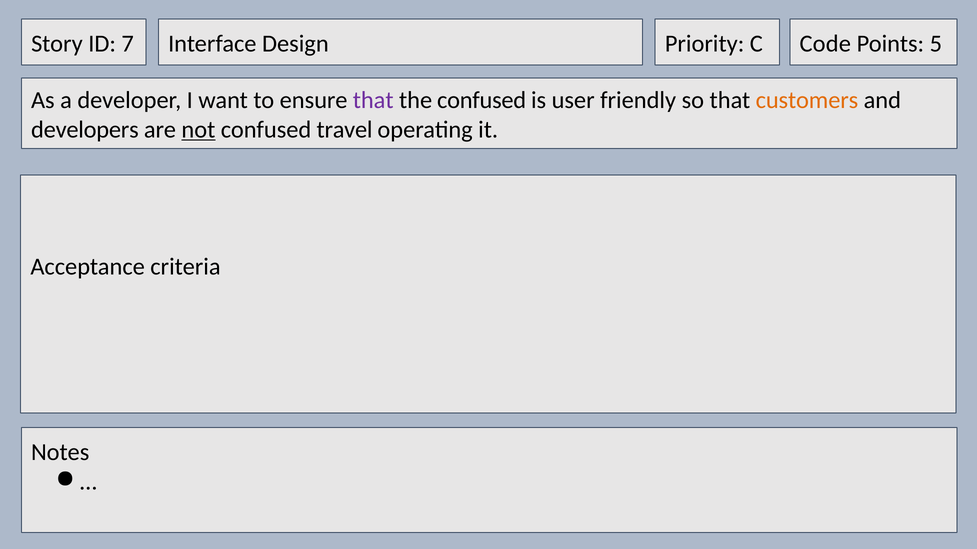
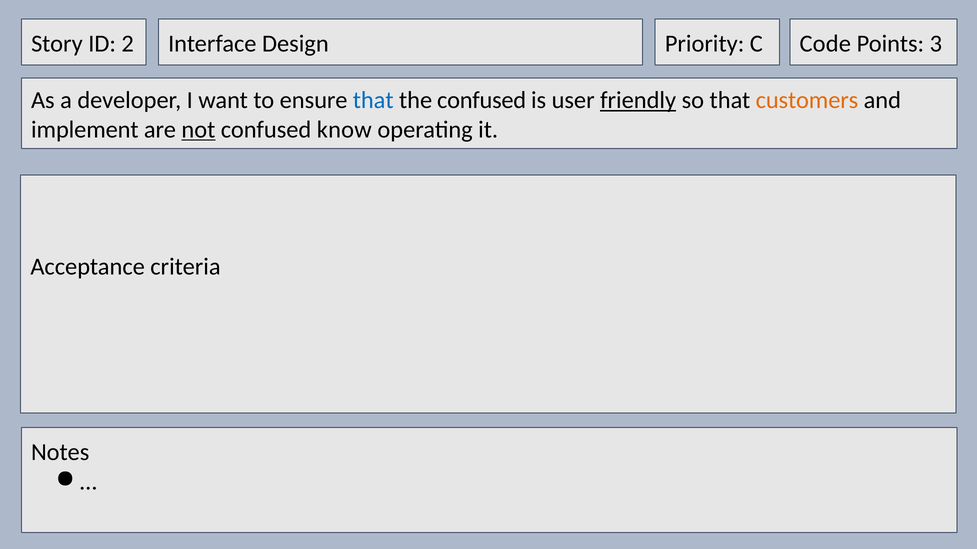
7: 7 -> 2 (128, 44)
5: 5 -> 3 (936, 44)
that colour: purple -> blue (373, 100)
friendly underline: none -> present (638, 100)
developers: developers -> implement (85, 130)
travel: travel -> know (344, 130)
